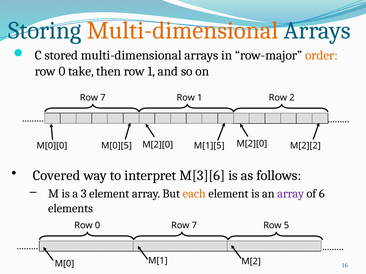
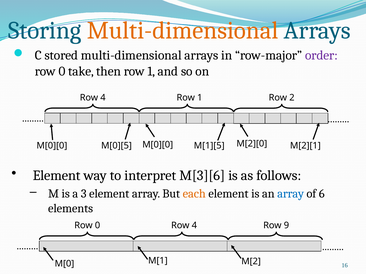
order colour: orange -> purple (321, 55)
7: 7 -> 4 (103, 98)
M[2][2: M[2][2 -> M[2][1 (305, 146)
M[2][0: M[2][0 -> M[0][0 (158, 145)
Covered: Covered -> Element (57, 176)
array colour: purple -> blue (291, 194)
0 Row 7: 7 -> 4 (194, 226)
5: 5 -> 9 (286, 226)
